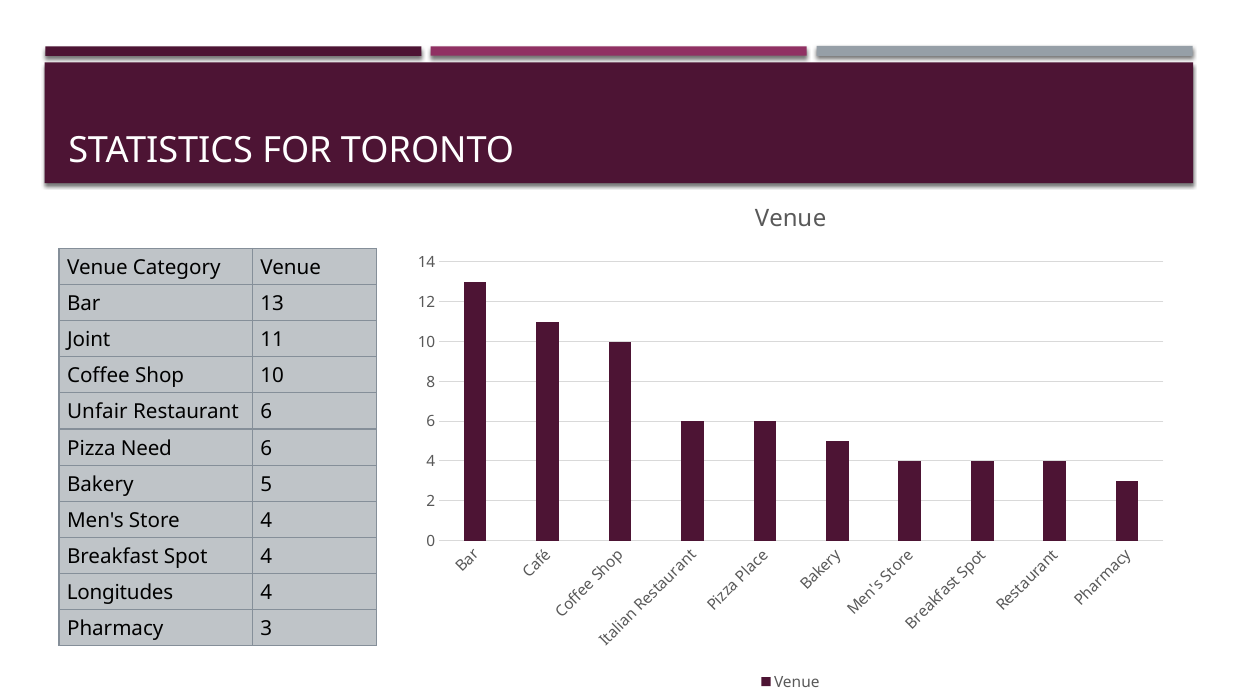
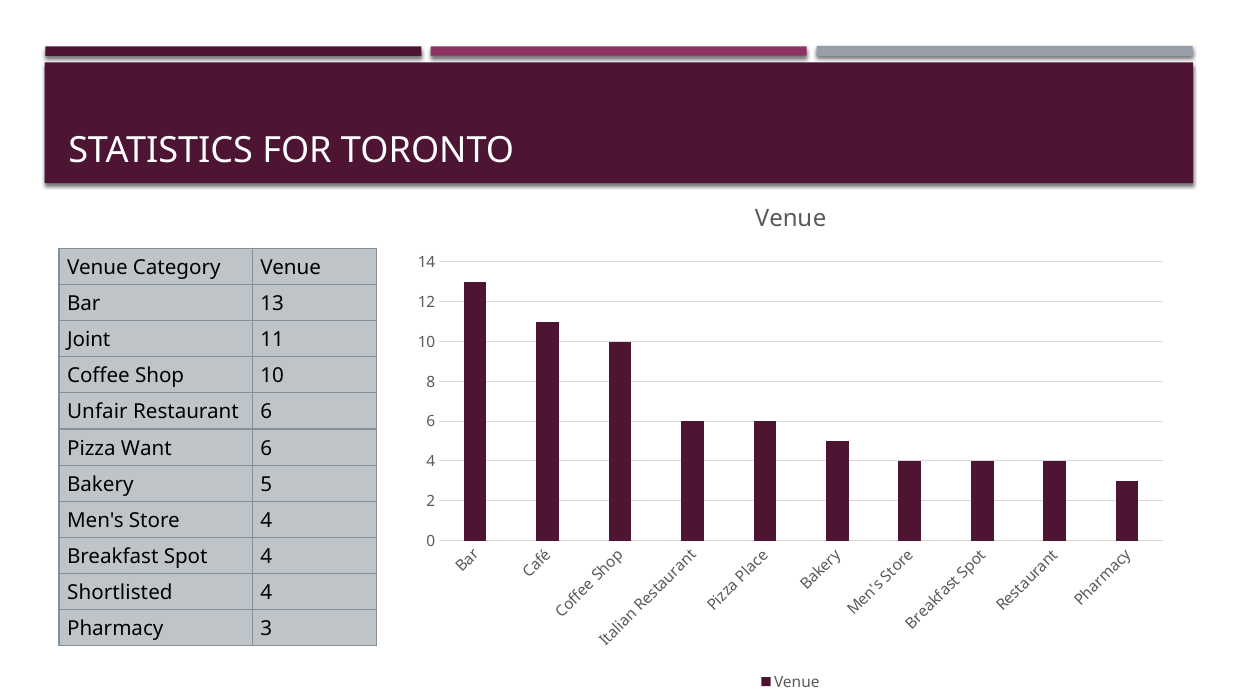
Need: Need -> Want (146, 448)
Longitudes: Longitudes -> Shortlisted (120, 593)
